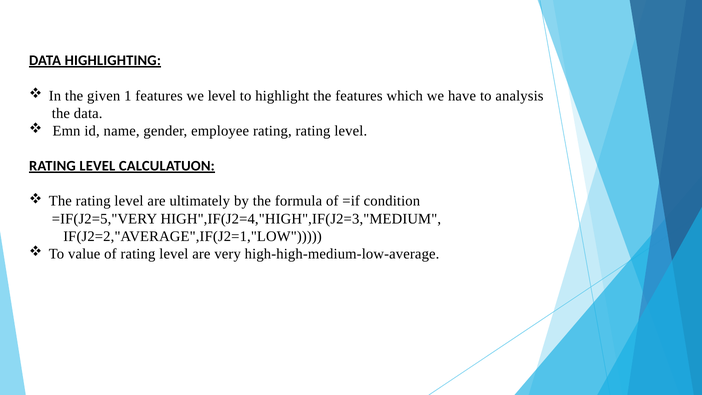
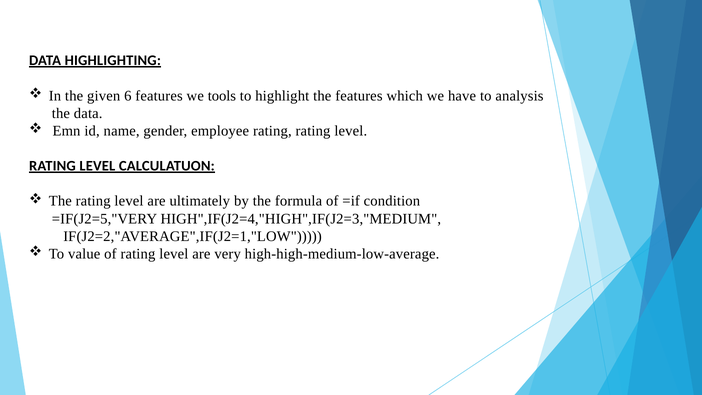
1: 1 -> 6 (128, 96)
we level: level -> tools (222, 96)
